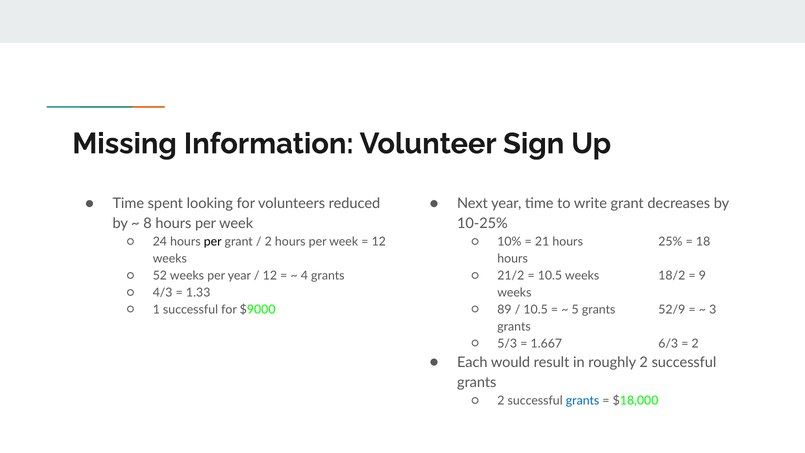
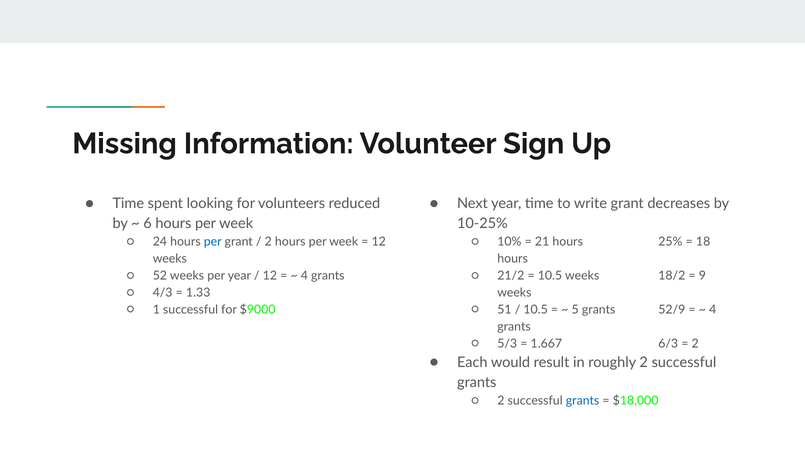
8: 8 -> 6 (148, 223)
per colour: black -> blue (213, 242)
89: 89 -> 51 (504, 309)
3: 3 -> 4 (713, 309)
